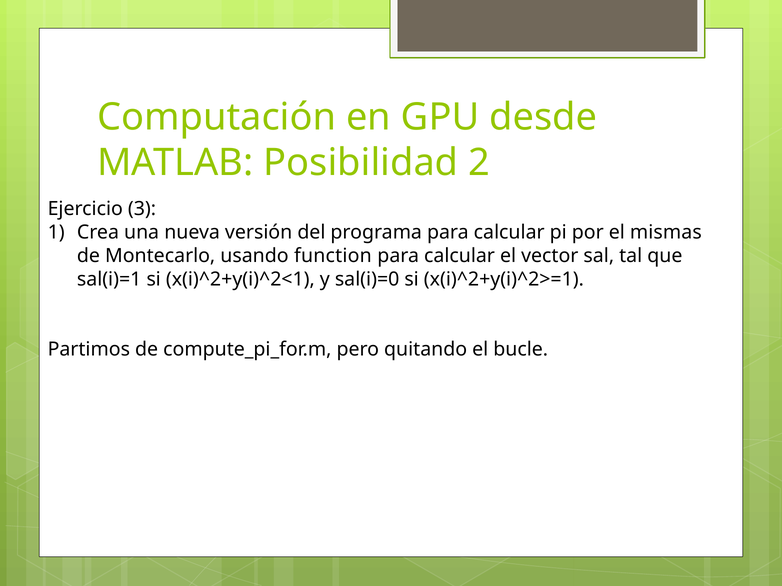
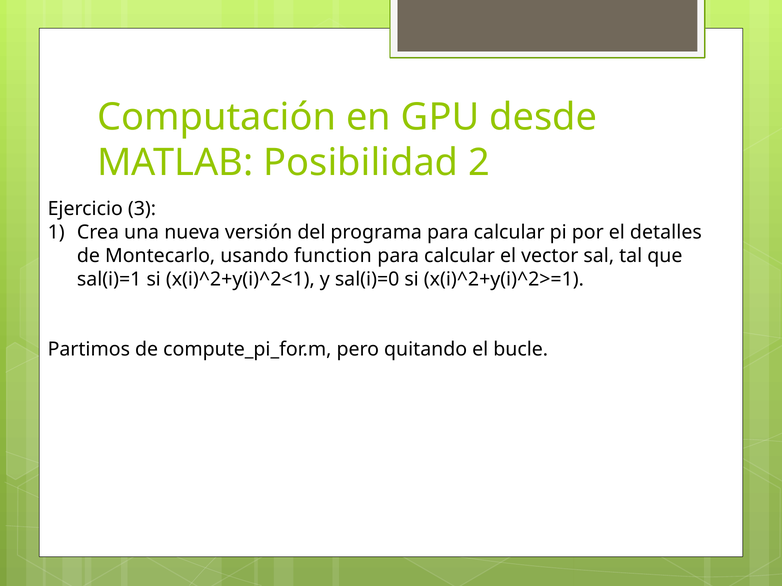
mismas: mismas -> detalles (666, 232)
